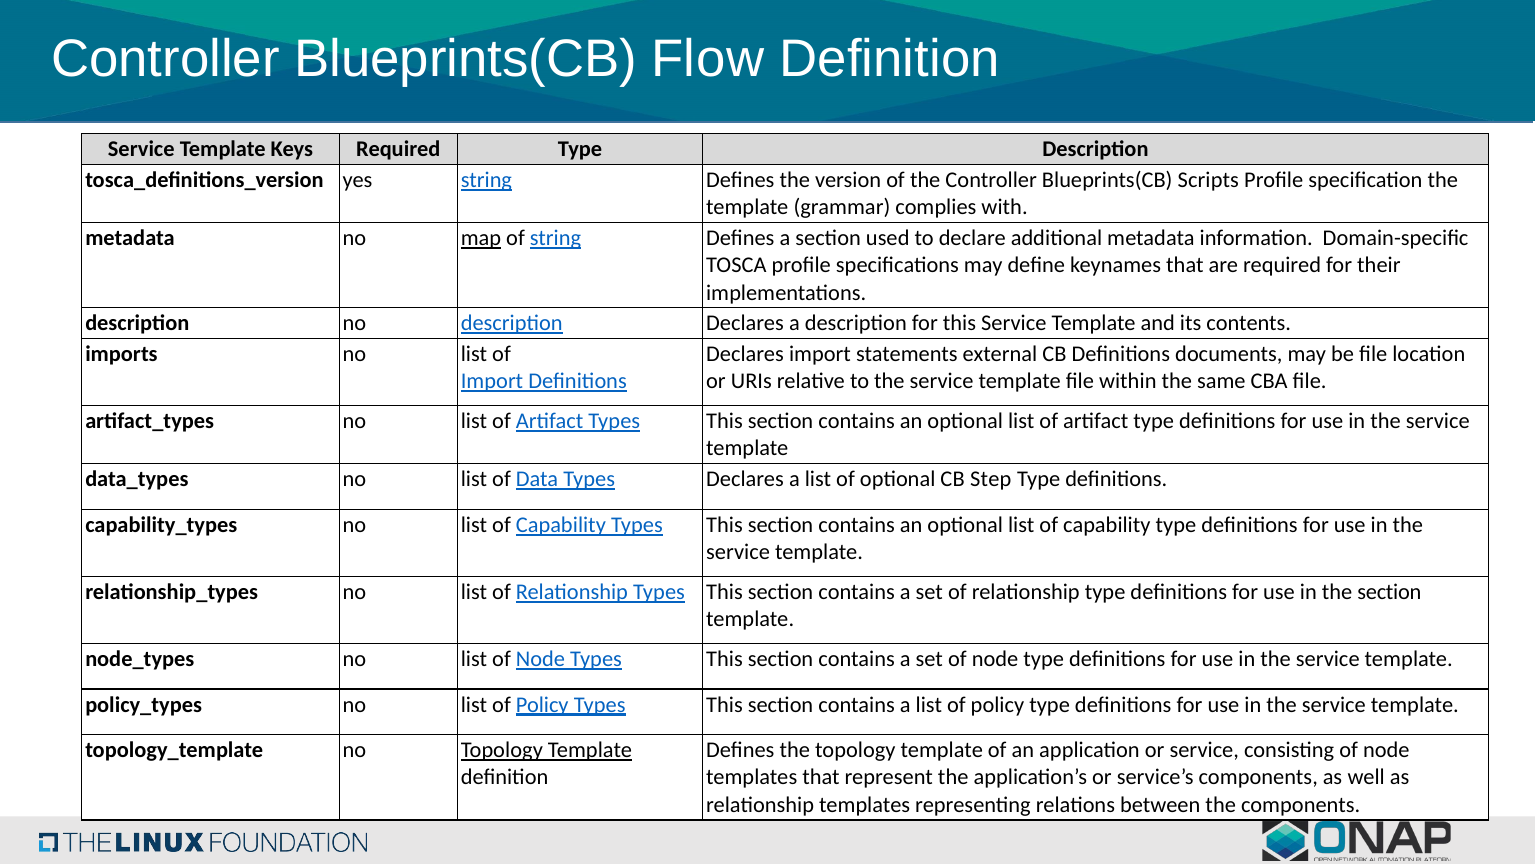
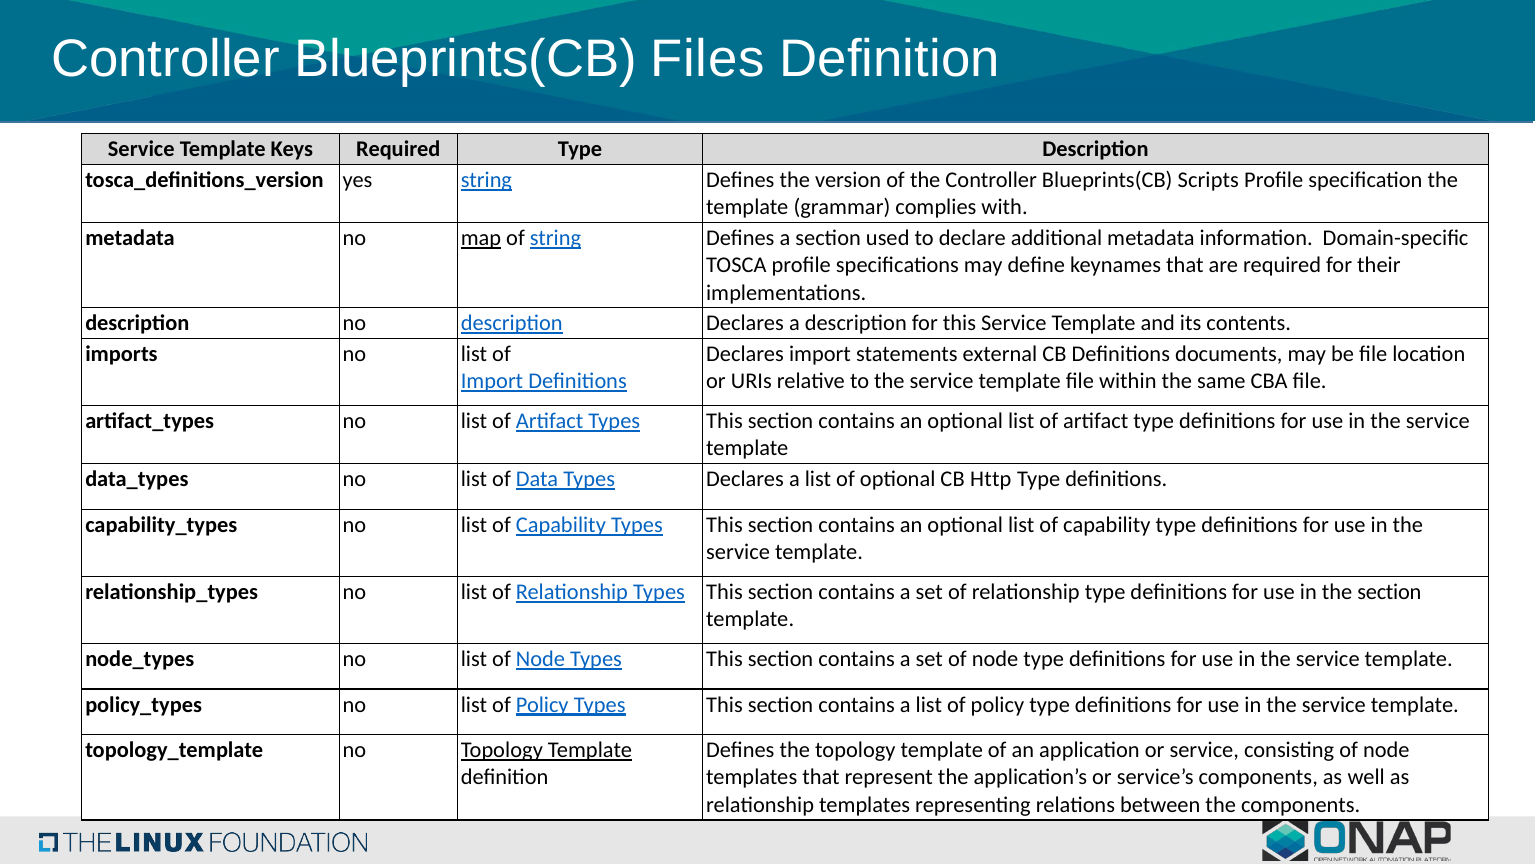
Flow: Flow -> Files (708, 59)
Step: Step -> Http (991, 479)
